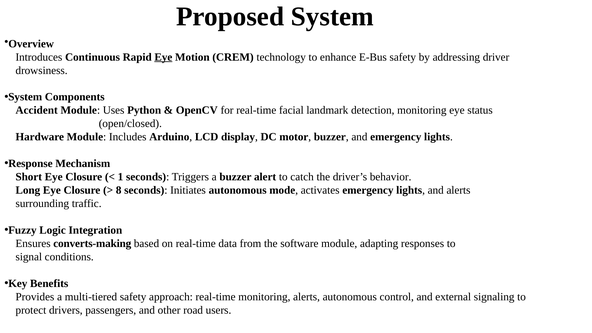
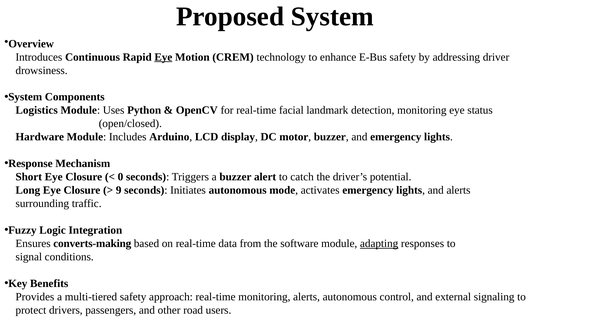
Accident: Accident -> Logistics (37, 110)
1: 1 -> 0 (120, 177)
behavior: behavior -> potential (391, 177)
8: 8 -> 9 (119, 190)
adapting underline: none -> present (379, 244)
